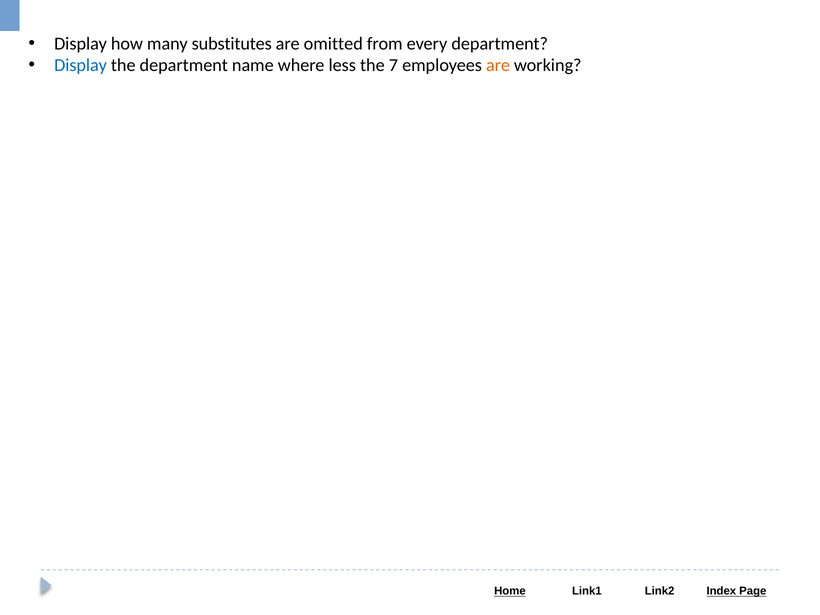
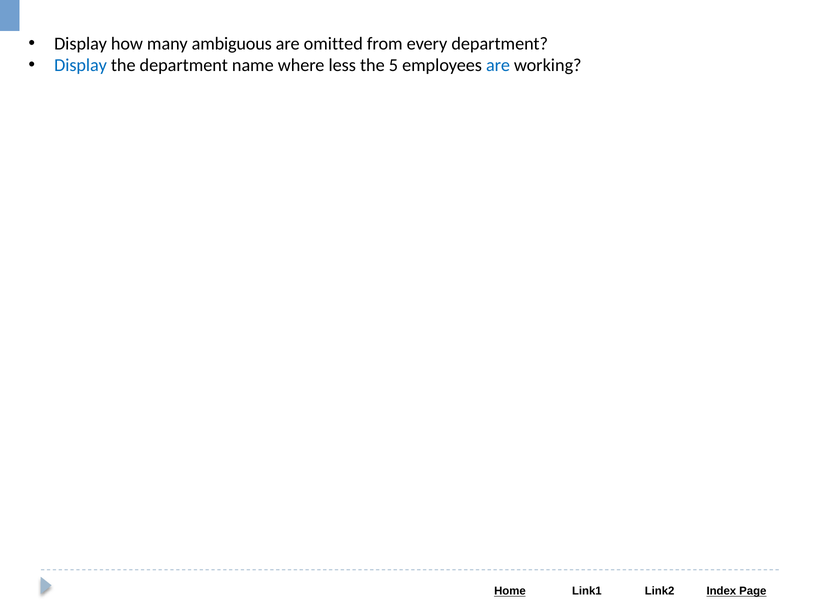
substitutes: substitutes -> ambiguous (232, 44)
7: 7 -> 5 (393, 65)
are colour: orange -> blue (498, 65)
